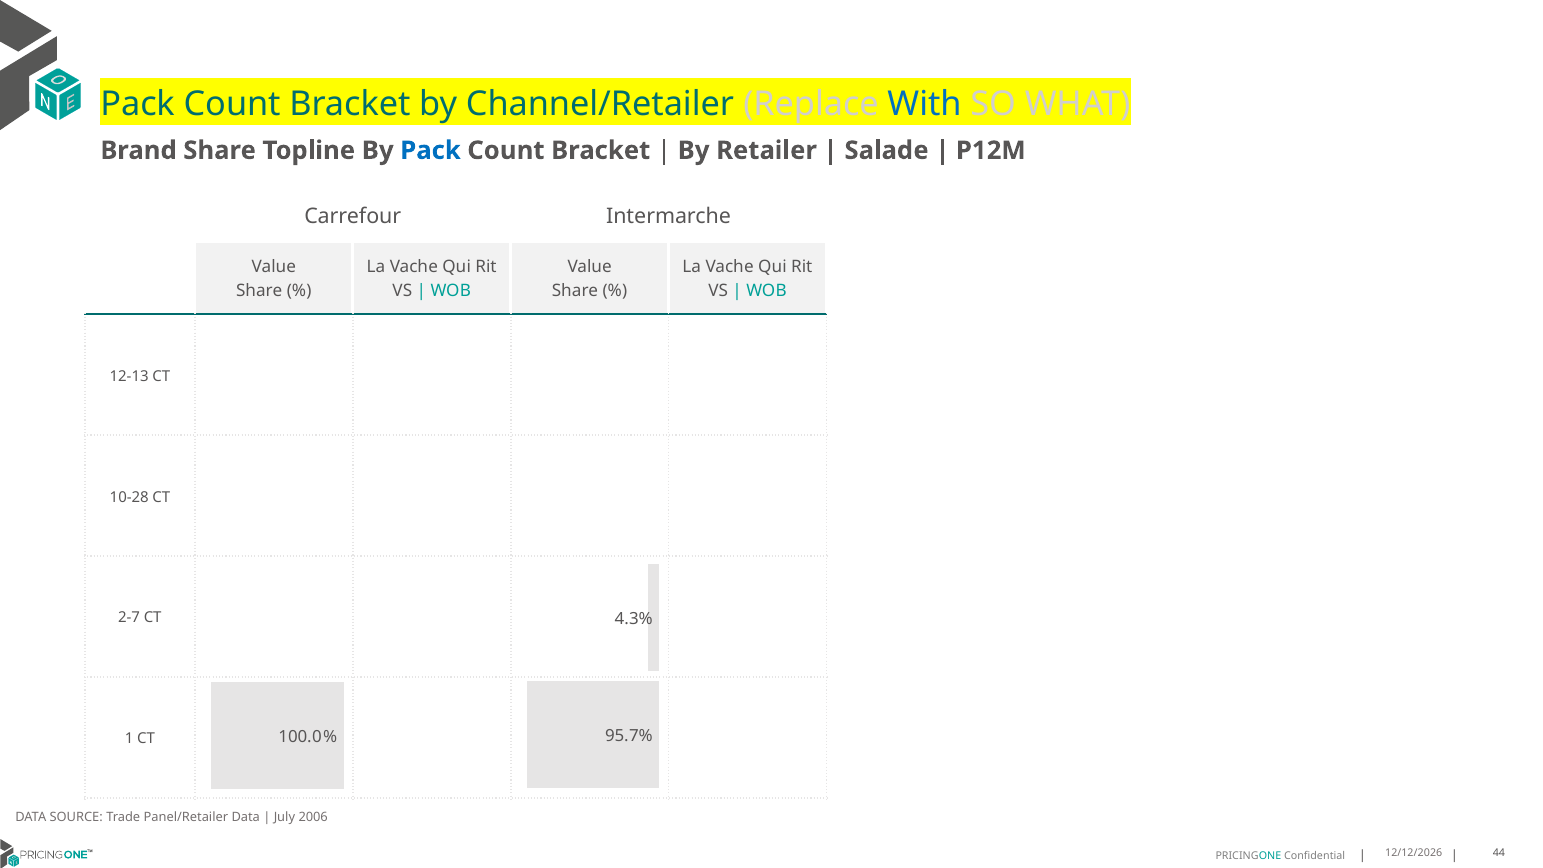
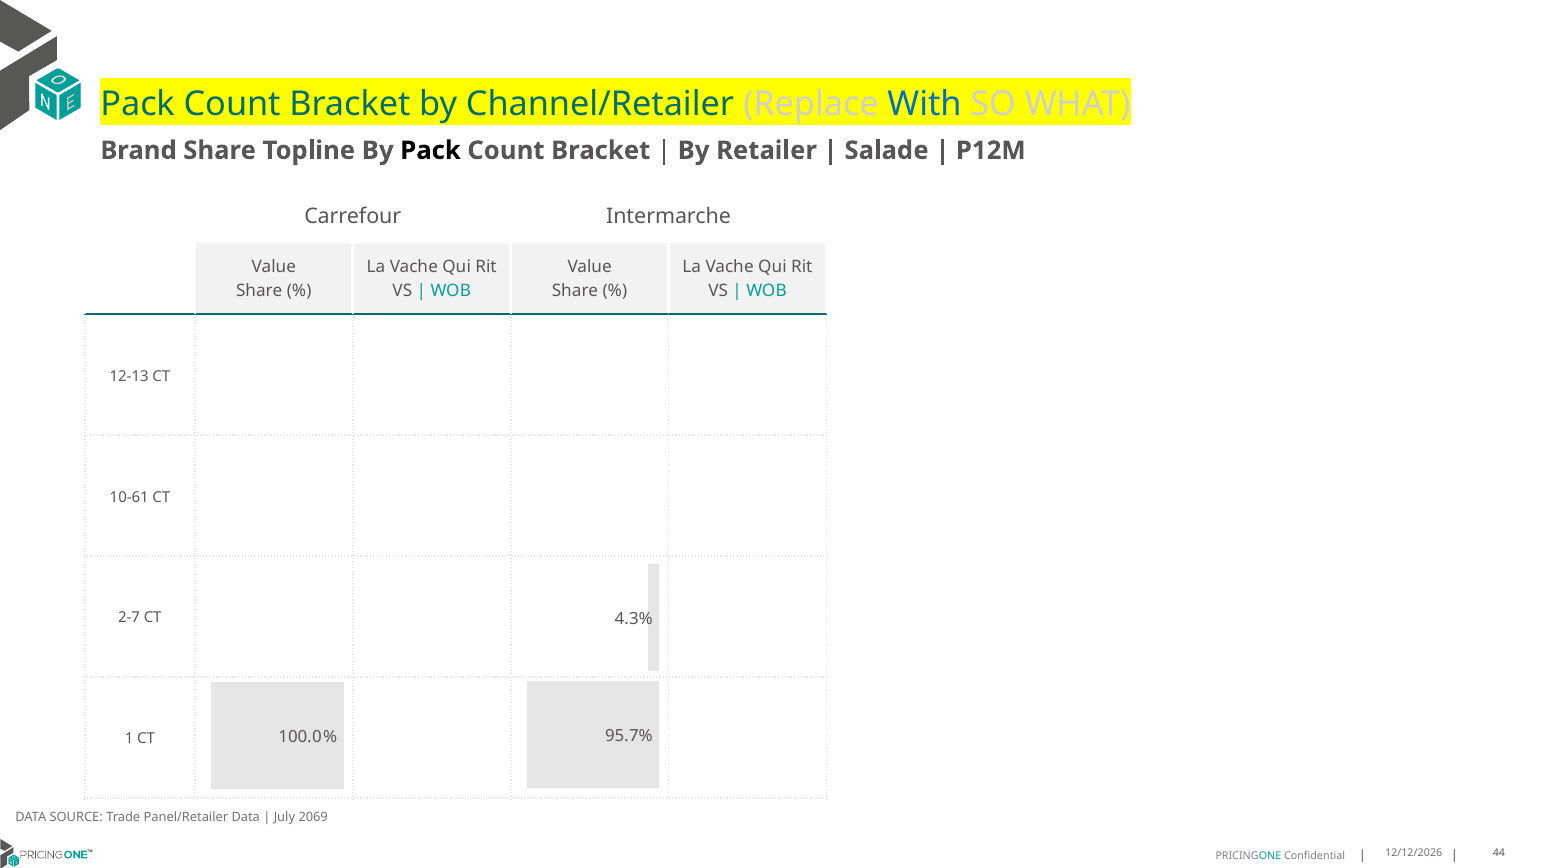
Pack colour: blue -> black (430, 150)
10-28: 10-28 -> 10-61 (129, 497)
2006: 2006 -> 2069 (313, 817)
